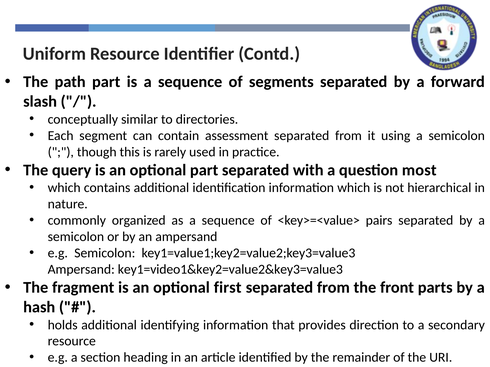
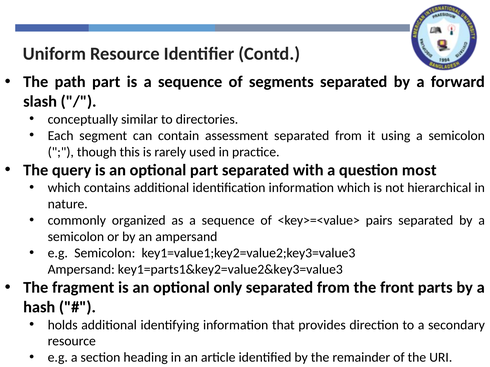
key1=video1&key2=value2&key3=value3: key1=video1&key2=value2&key3=value3 -> key1=parts1&key2=value2&key3=value3 (230, 270)
first: first -> only (228, 288)
